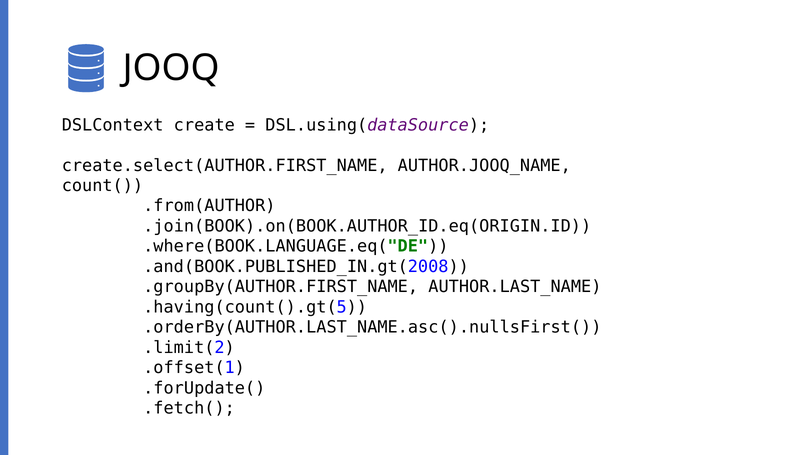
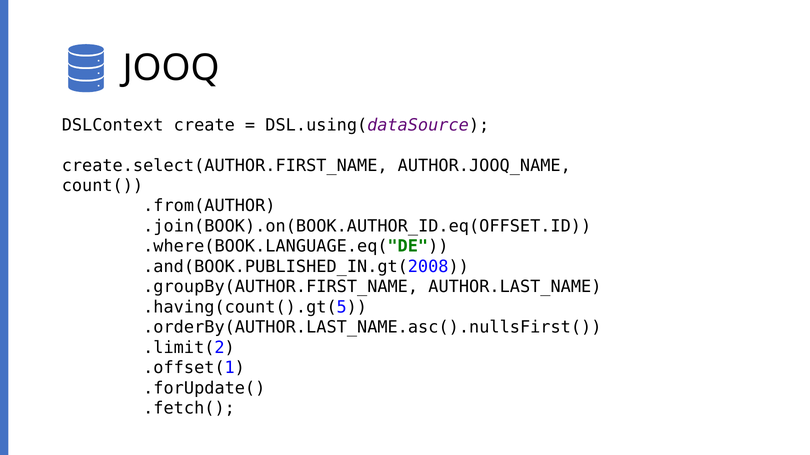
.join(BOOK).on(BOOK.AUTHOR_ID.eq(ORIGIN.ID: .join(BOOK).on(BOOK.AUTHOR_ID.eq(ORIGIN.ID -> .join(BOOK).on(BOOK.AUTHOR_ID.eq(OFFSET.ID (367, 226)
